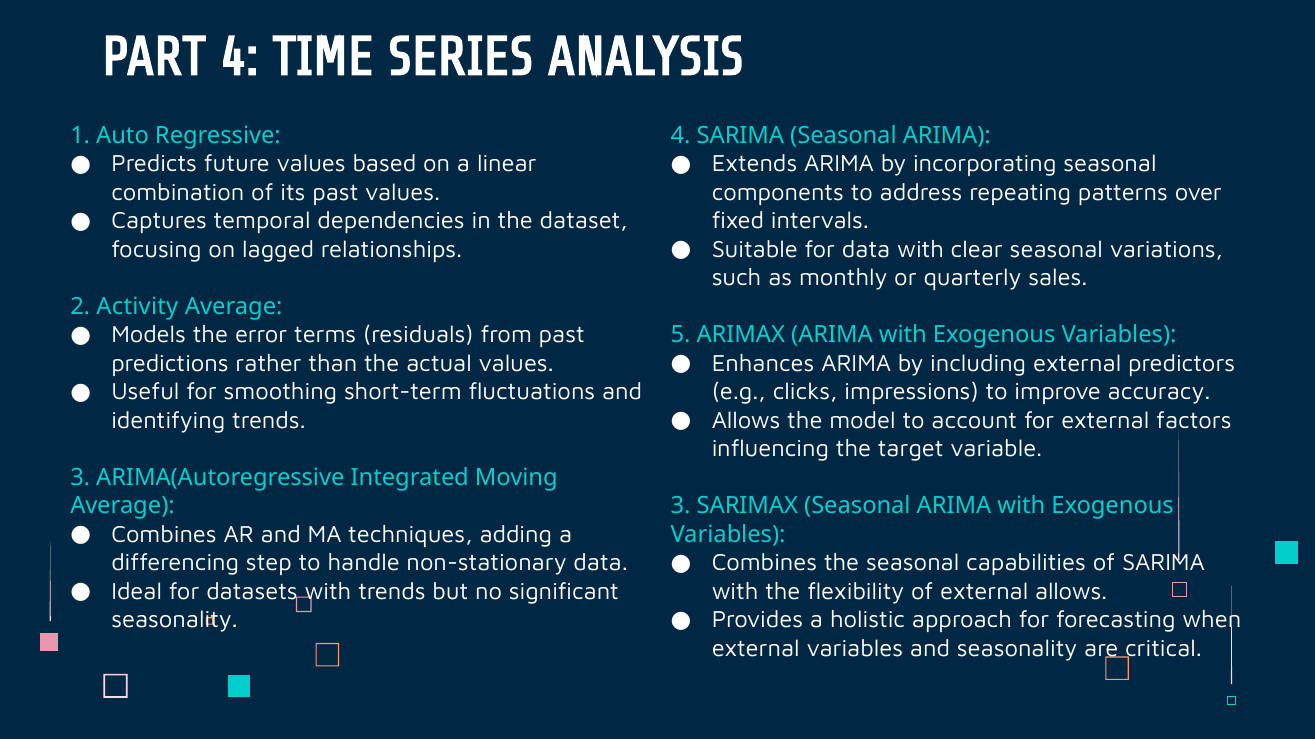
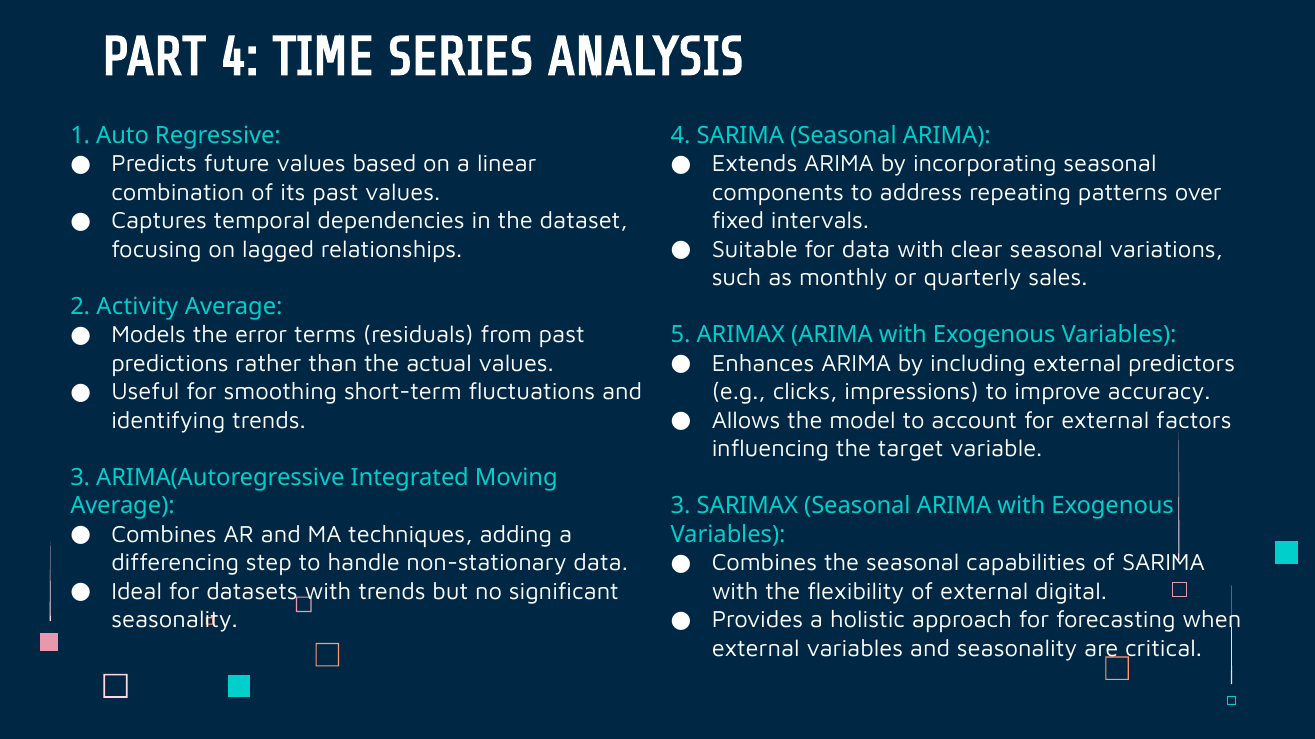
external allows: allows -> digital (1071, 592)
